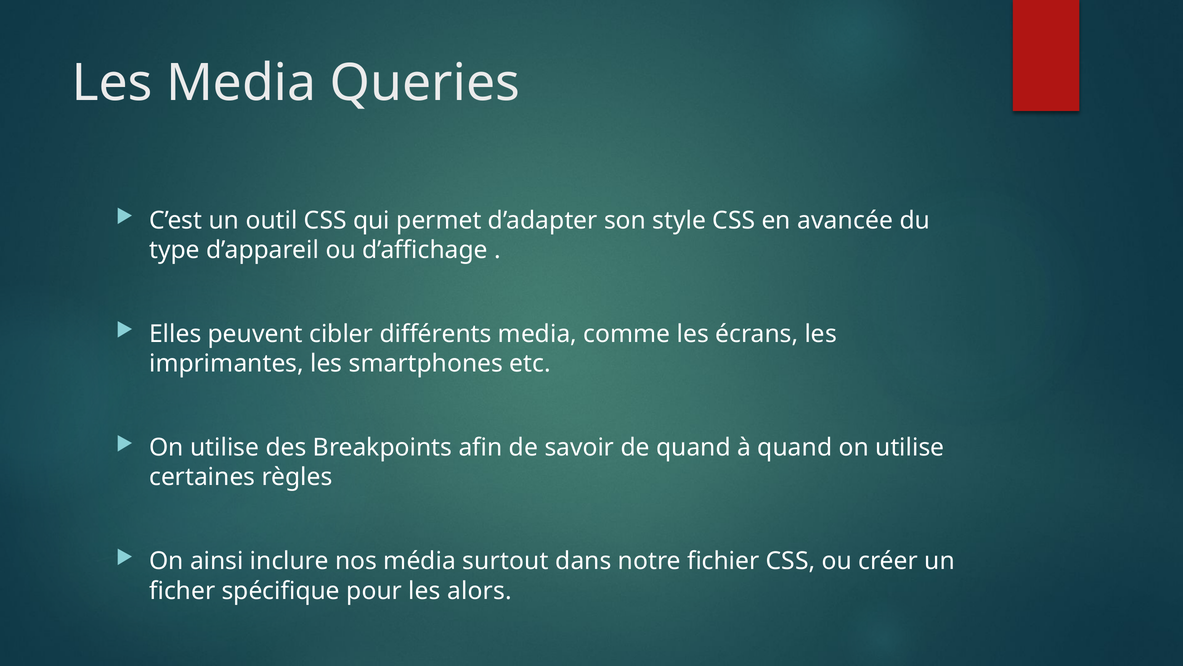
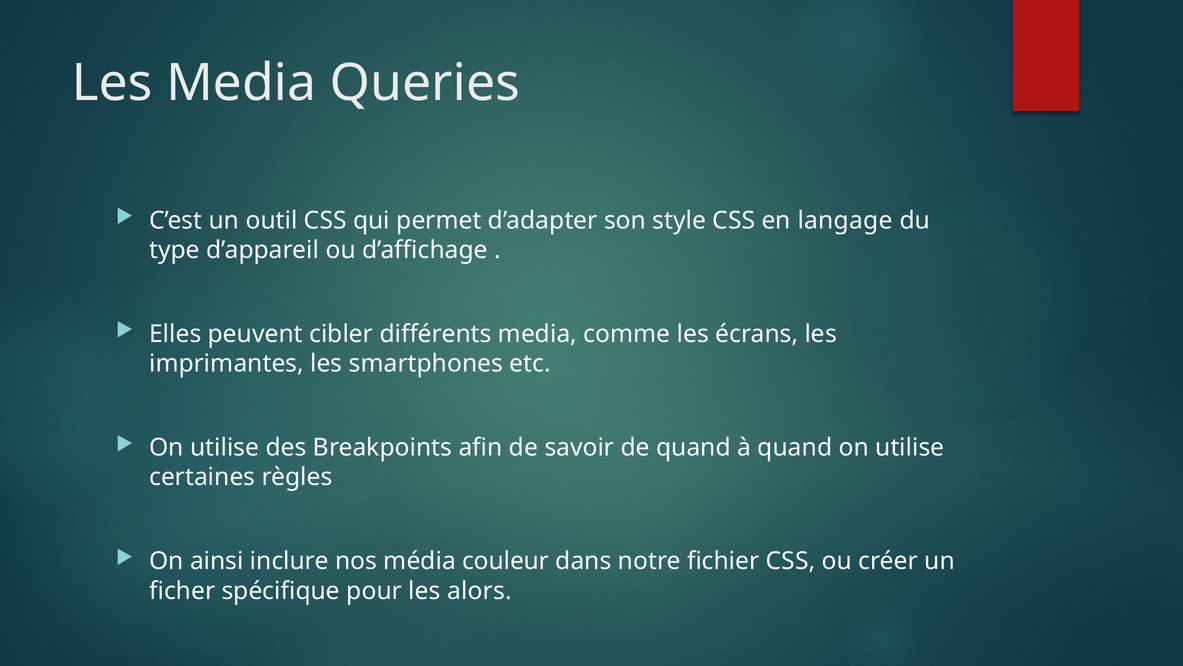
avancée: avancée -> langage (845, 220)
surtout: surtout -> couleur (506, 561)
